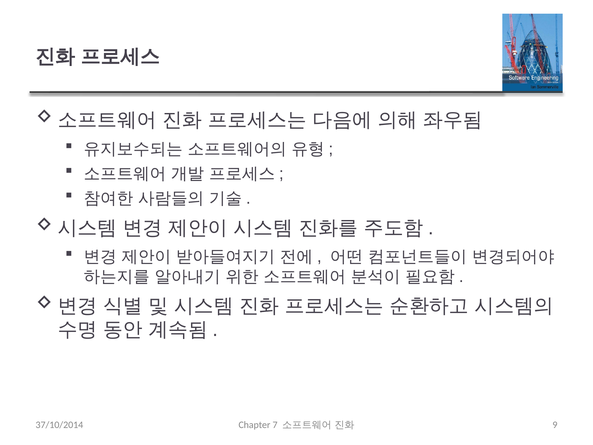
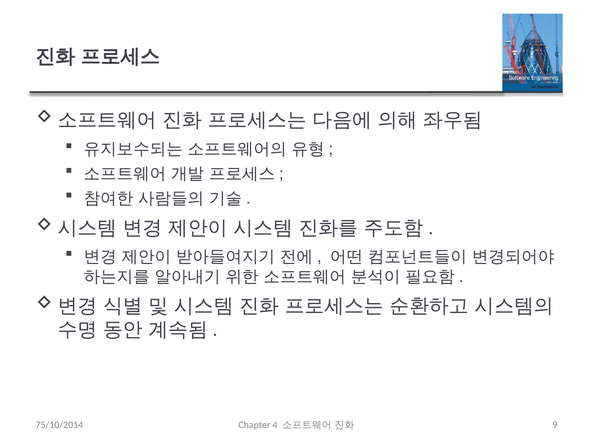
37/10/2014: 37/10/2014 -> 75/10/2014 (59, 425)
7: 7 -> 4 (275, 425)
